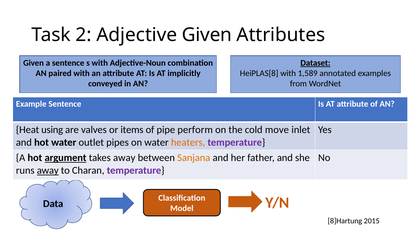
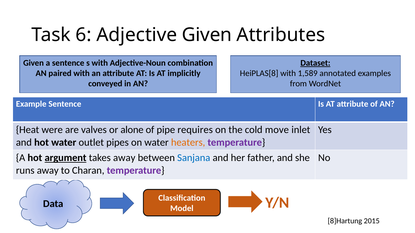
2: 2 -> 6 (84, 35)
using: using -> were (52, 130)
items: items -> alone (132, 130)
perform: perform -> requires (195, 130)
Sanjana colour: orange -> blue (194, 158)
away underline: present -> none (48, 171)
